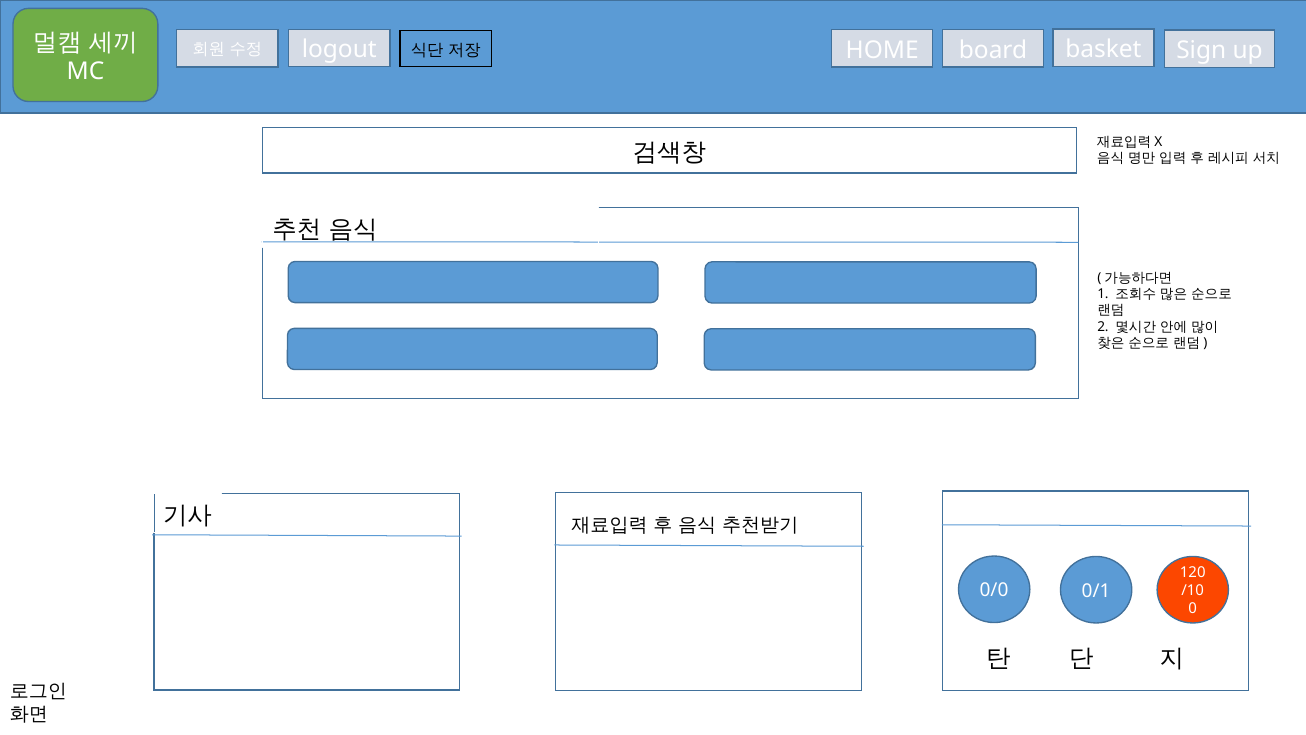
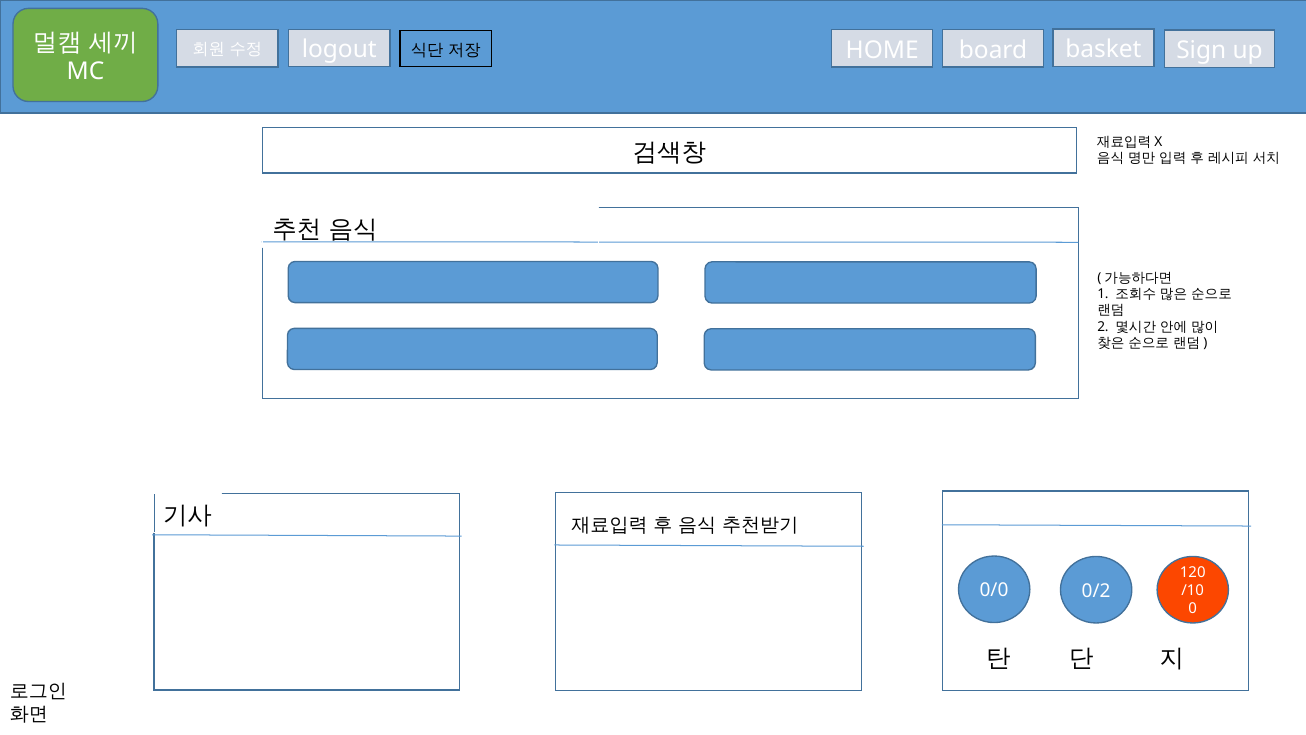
0/1: 0/1 -> 0/2 (1096, 591)
